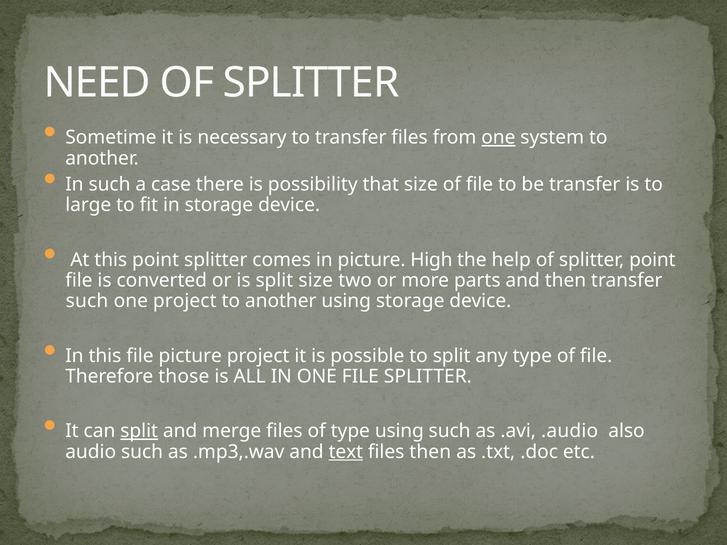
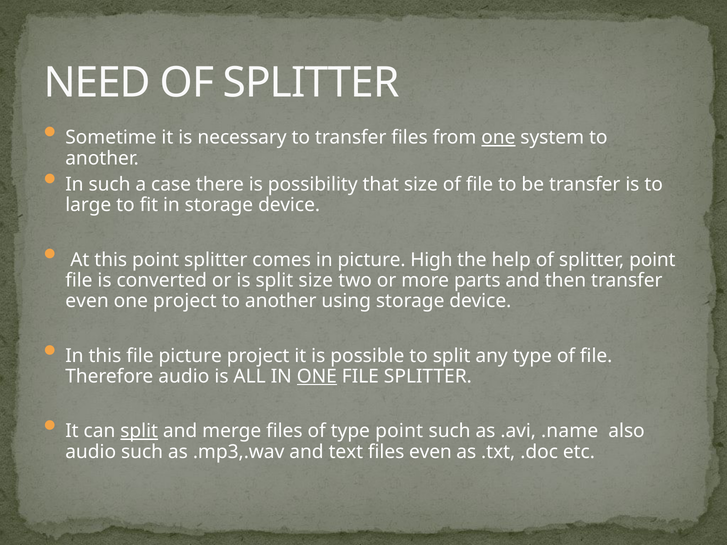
such: such -> even (87, 301)
Therefore those: those -> audio (184, 377)
ONE underline: none -> present (317, 377)
type using: using -> point (399, 431)
.audio: .audio -> .name (570, 431)
text underline: present -> none (346, 452)
files then: then -> even (430, 452)
